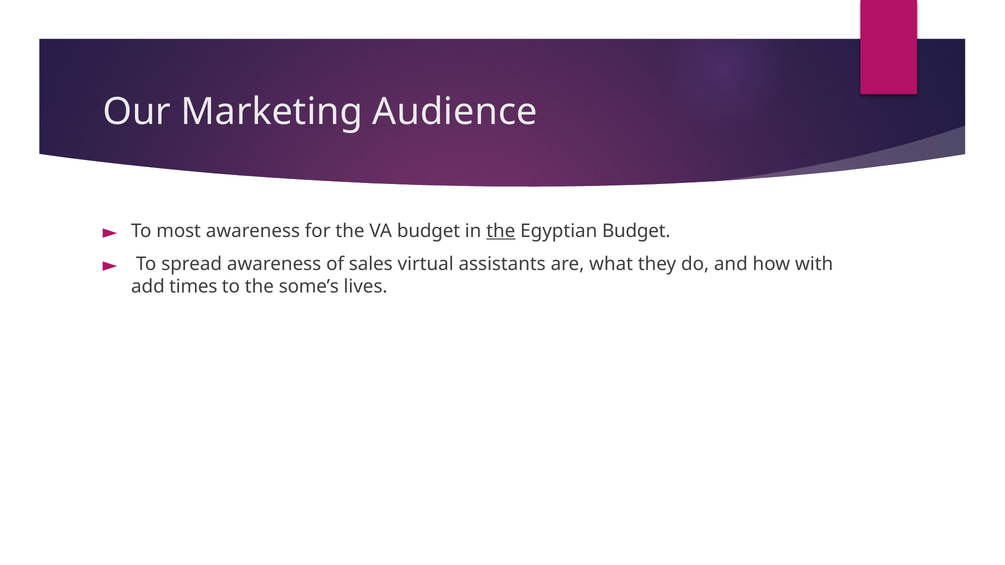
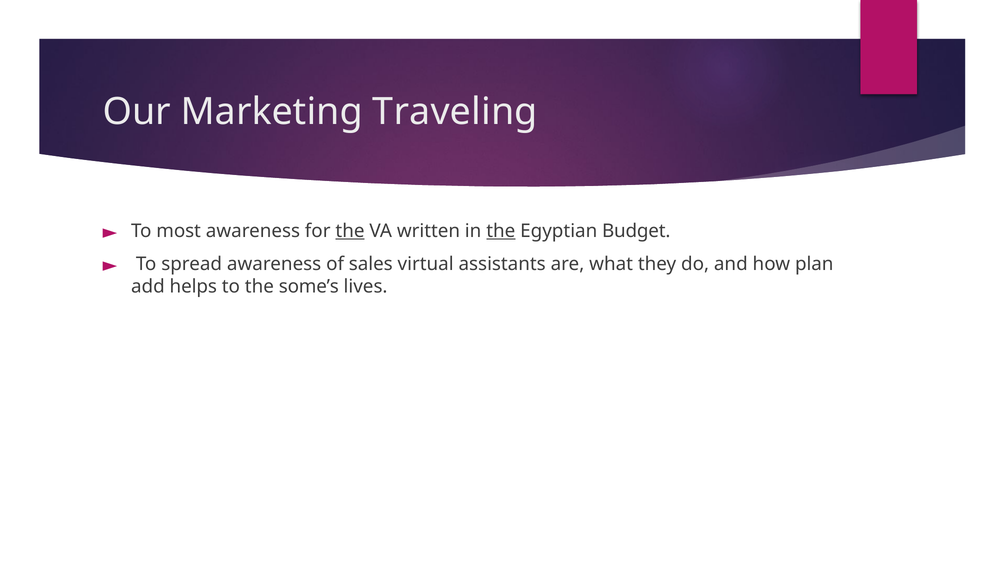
Audience: Audience -> Traveling (455, 112)
the underline: none -> present (350, 231)
VA budget: budget -> written (428, 231)
with: with -> plan (814, 264)
times: times -> helps (193, 287)
